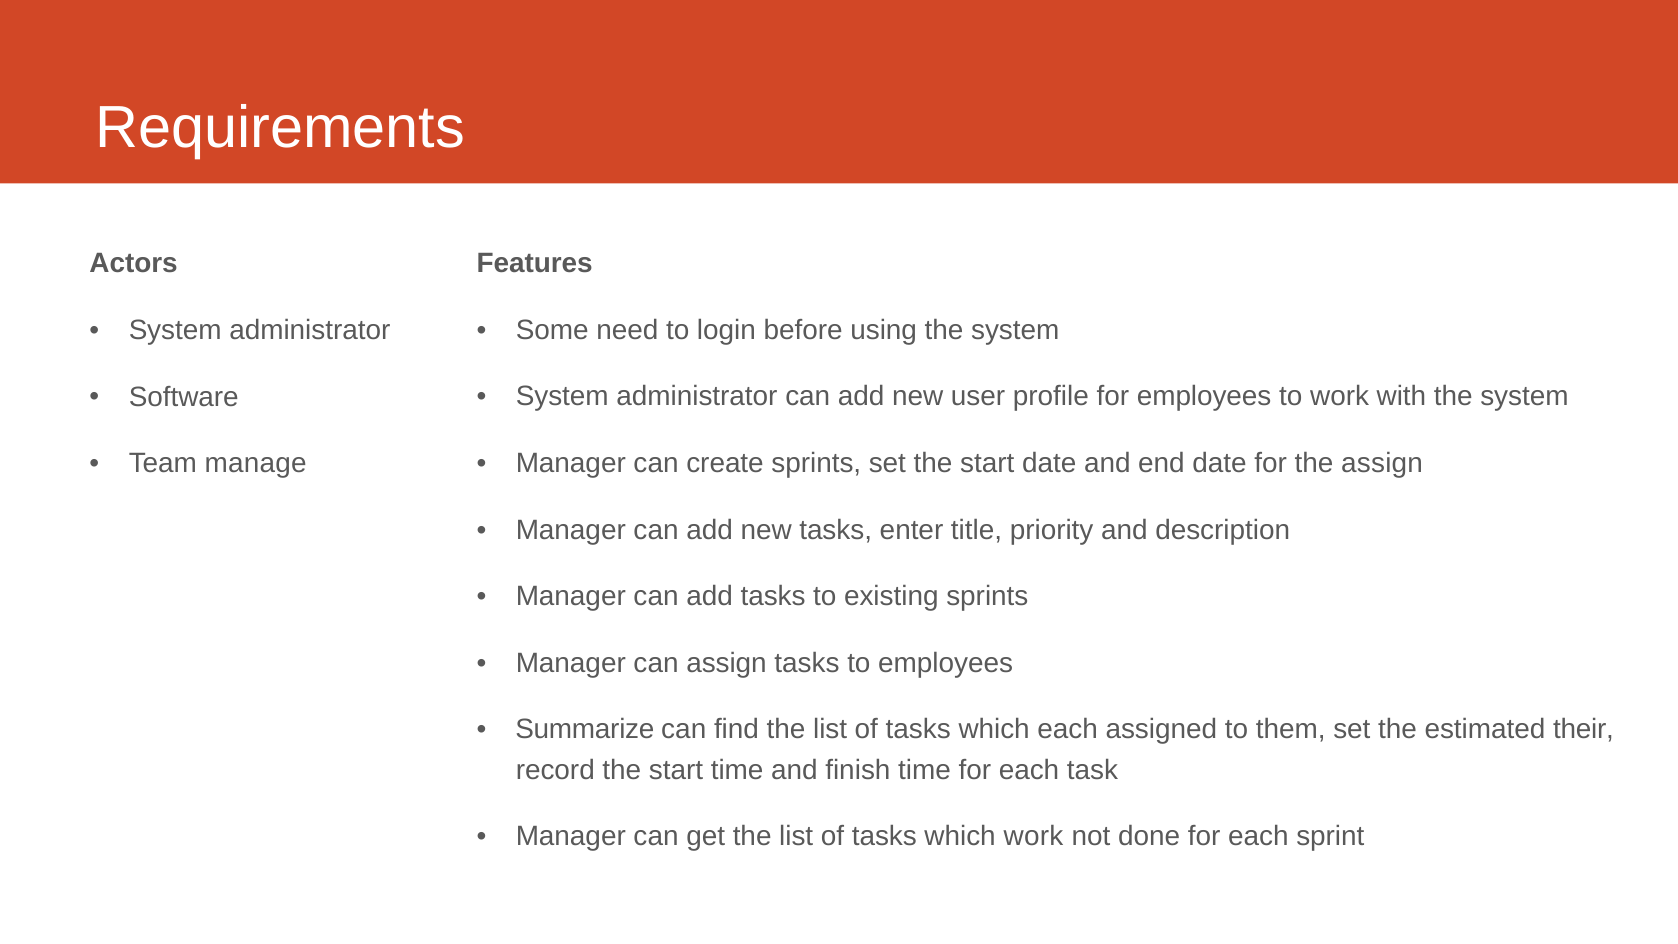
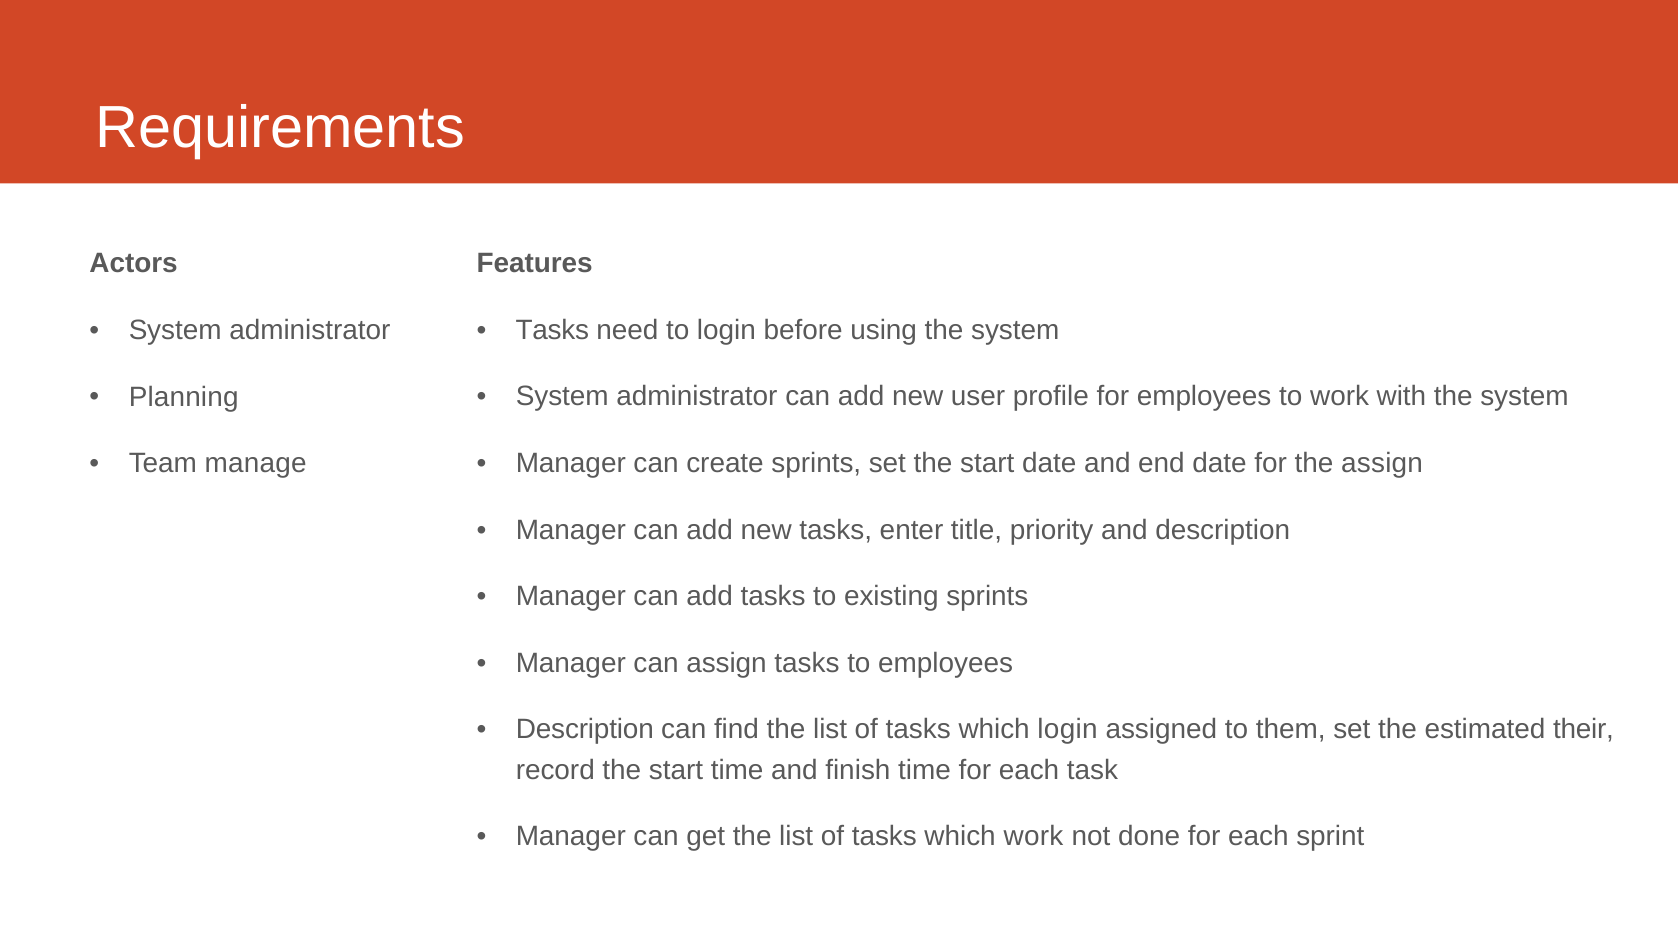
Some: Some -> Tasks (552, 330)
Software: Software -> Planning (184, 397)
Summarize: Summarize -> Description (585, 730)
which each: each -> login (1068, 730)
